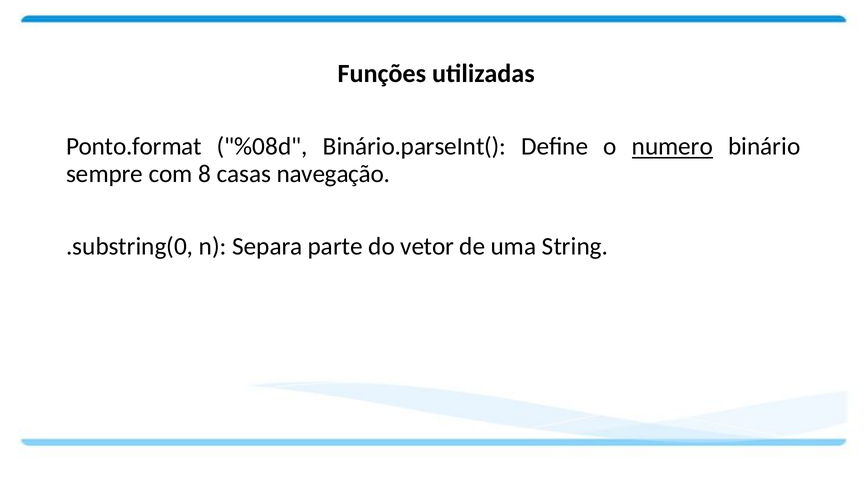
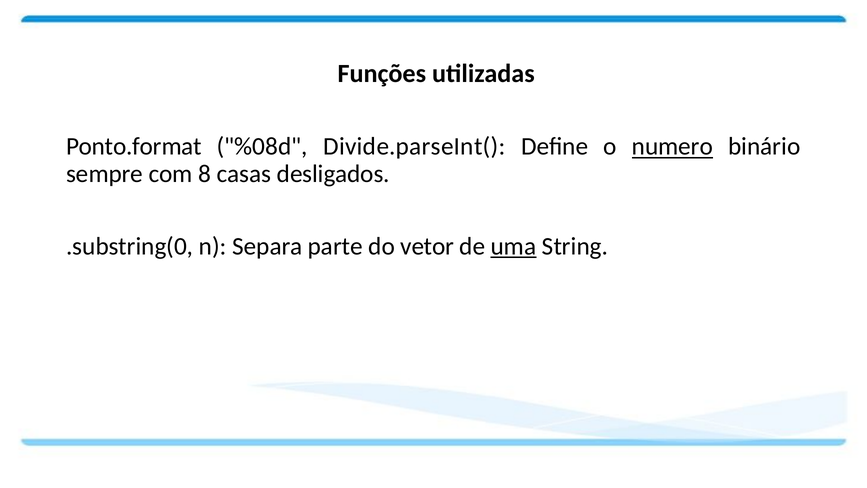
Binário.parseInt(: Binário.parseInt( -> Divide.parseInt( (414, 147)
navegação: navegação -> desligados (333, 174)
uma underline: none -> present (513, 246)
